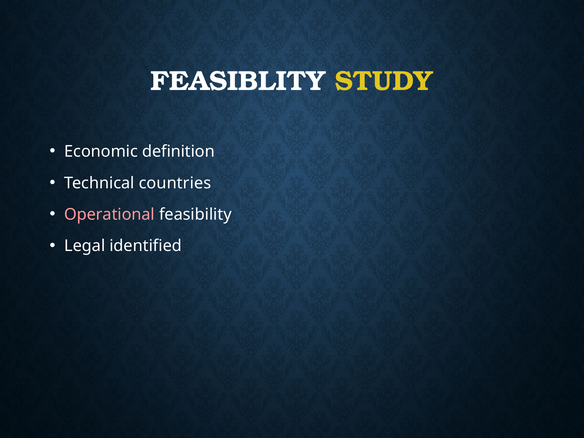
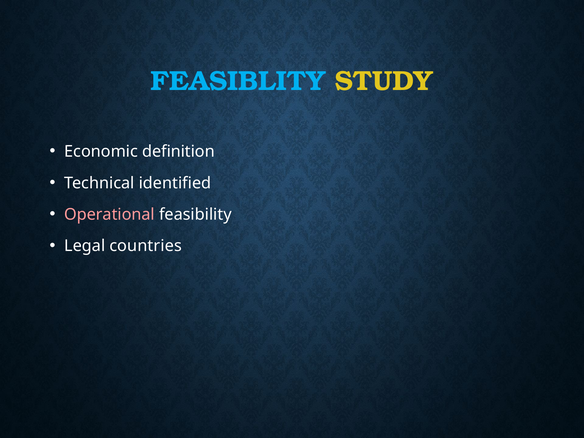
FEASIBLITY colour: white -> light blue (238, 81)
countries: countries -> identified (175, 183)
identified: identified -> countries (146, 246)
